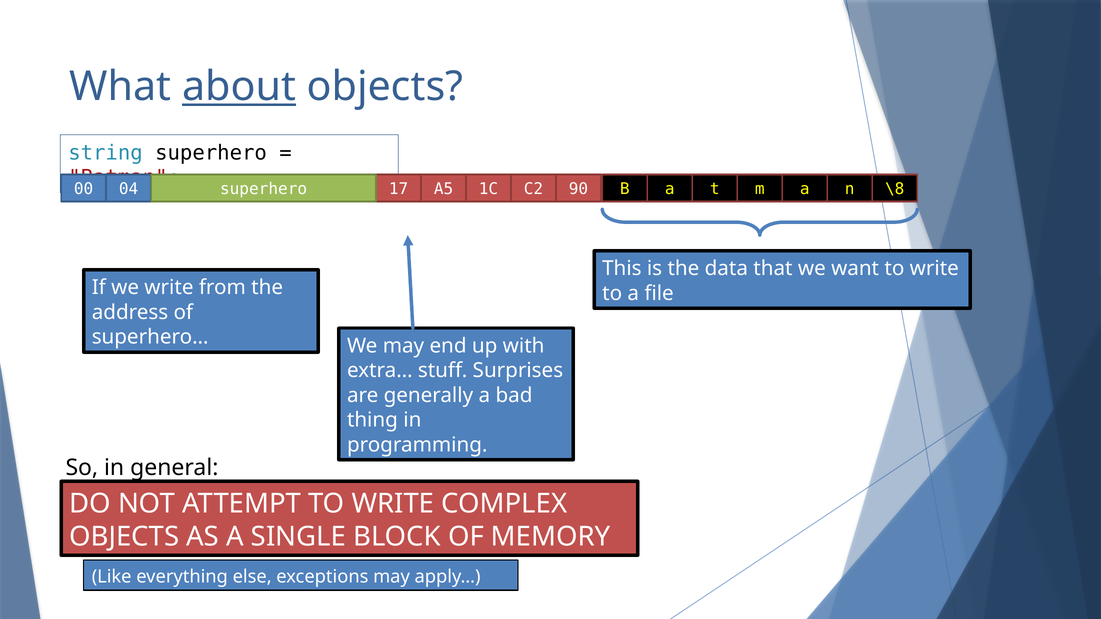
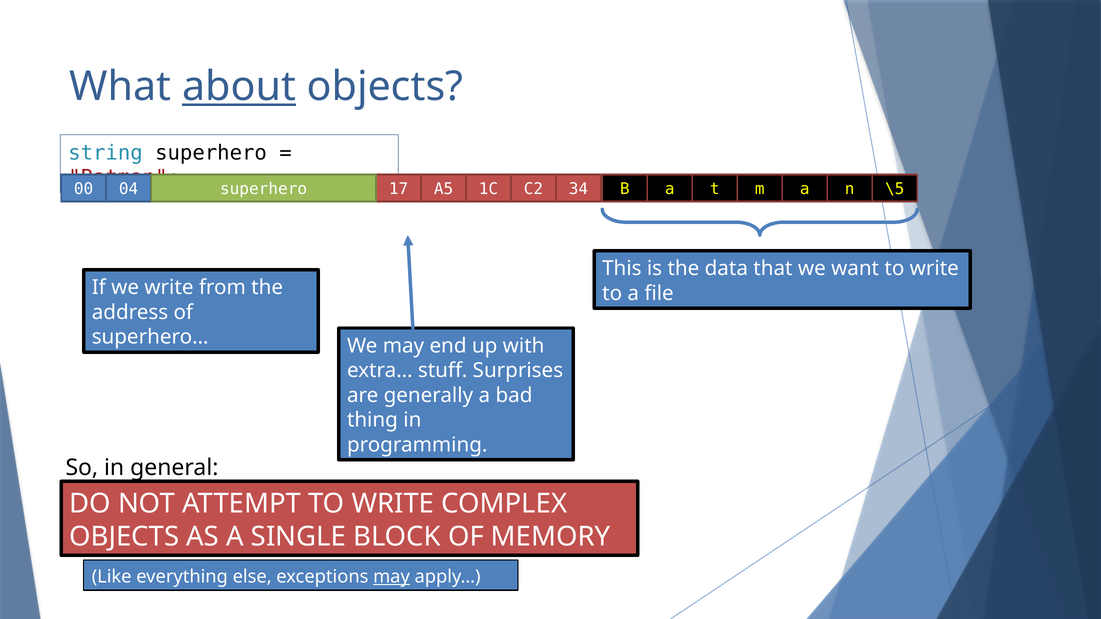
90: 90 -> 34 (579, 189)
\8: \8 -> \5 (895, 189)
may underline: none -> present (391, 577)
